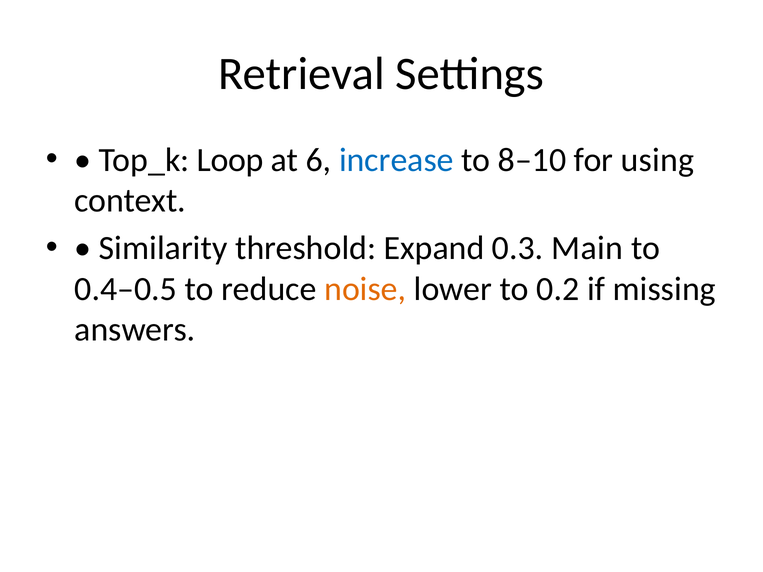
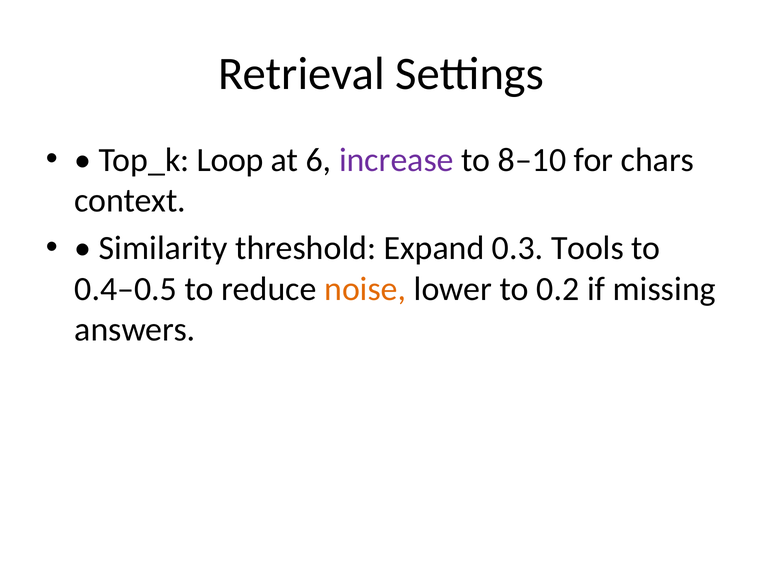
increase colour: blue -> purple (396, 160)
using: using -> chars (658, 160)
Main: Main -> Tools (587, 248)
